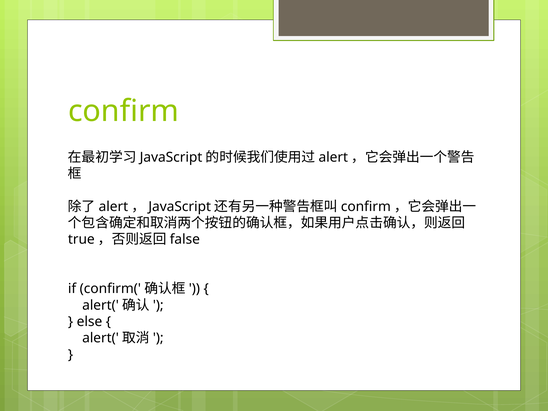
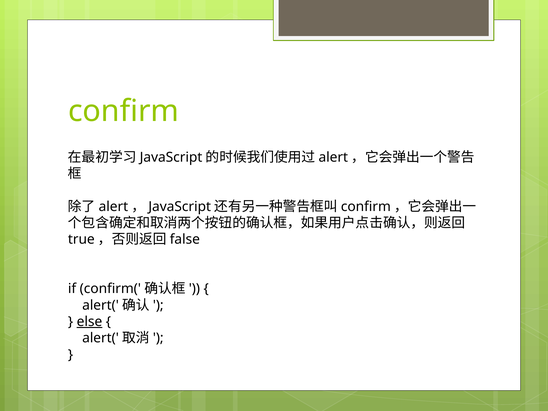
else underline: none -> present (89, 322)
